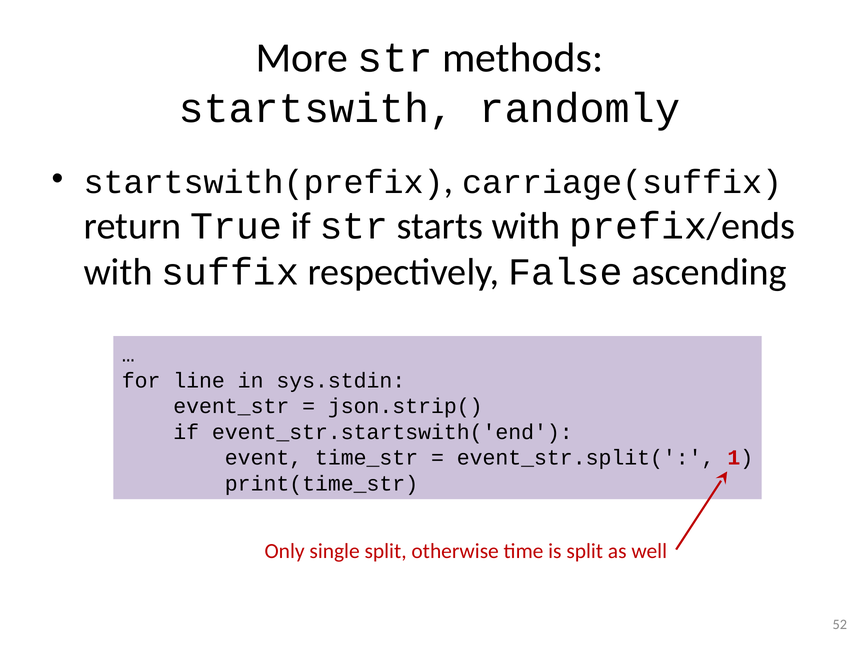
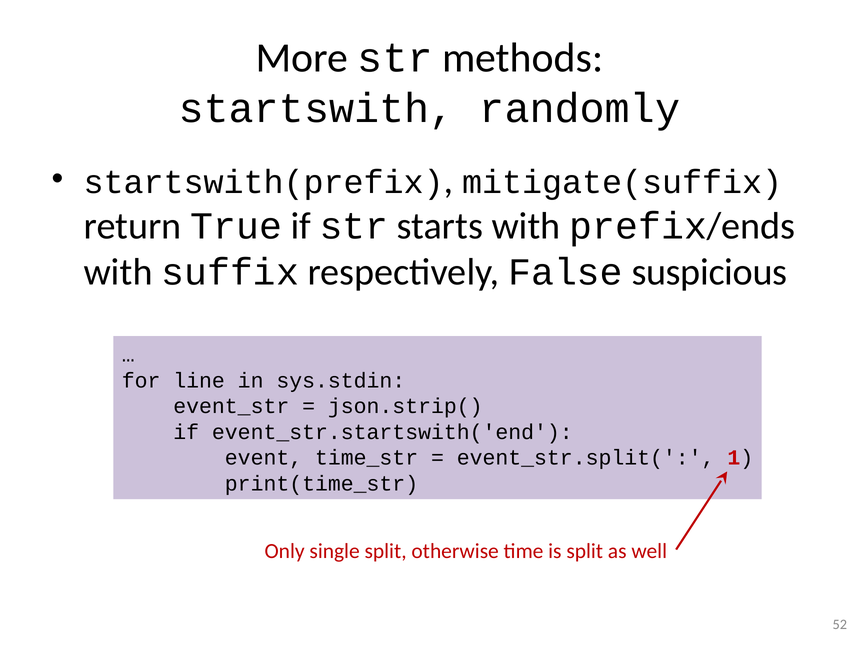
carriage(suffix: carriage(suffix -> mitigate(suffix (622, 182)
ascending: ascending -> suspicious (709, 272)
